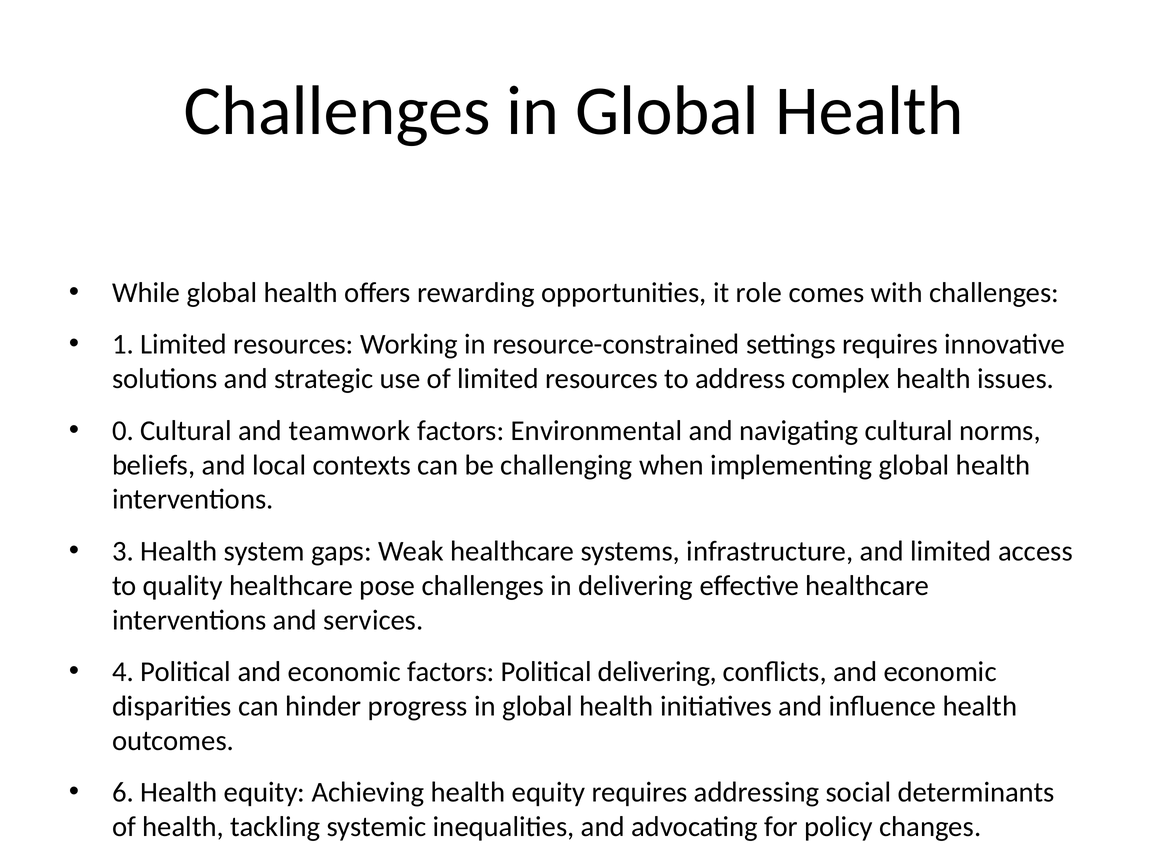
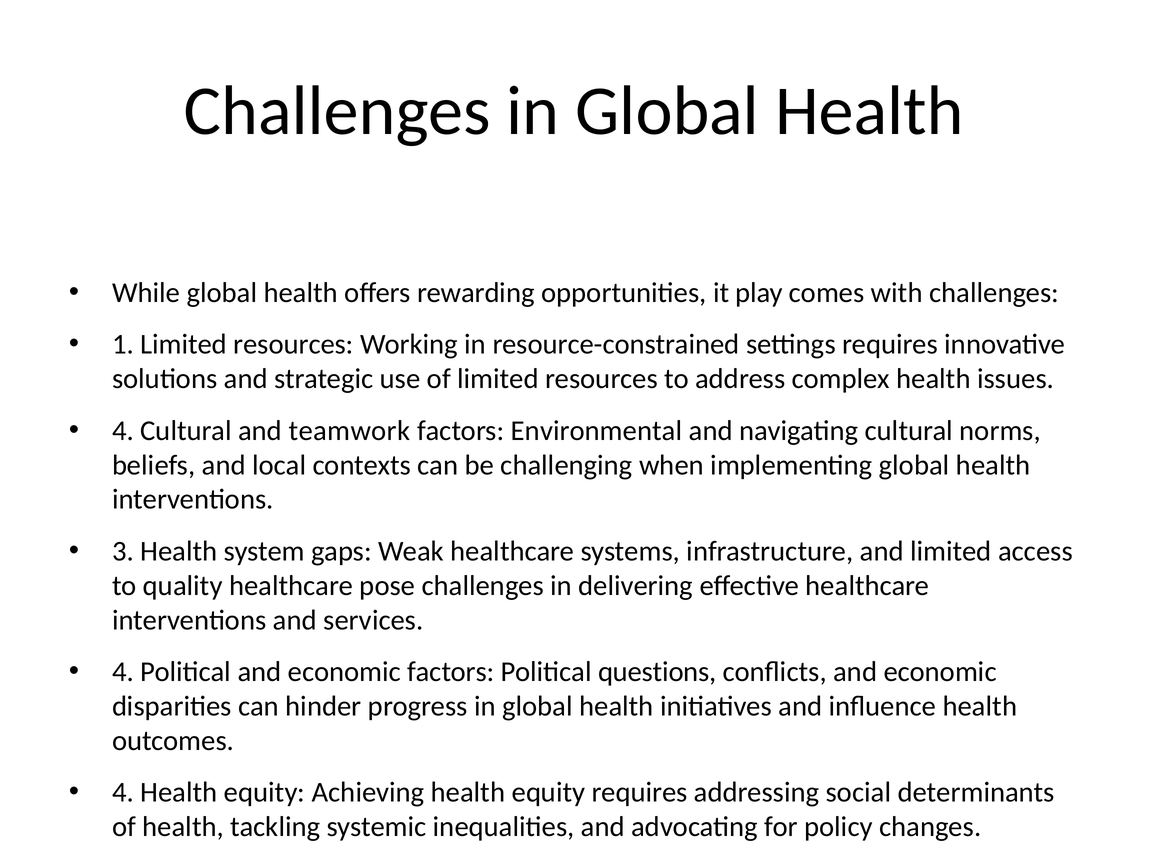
role: role -> play (759, 293)
0: 0 -> 4 (123, 431)
Political delivering: delivering -> questions (657, 672)
6: 6 -> 4 (123, 793)
